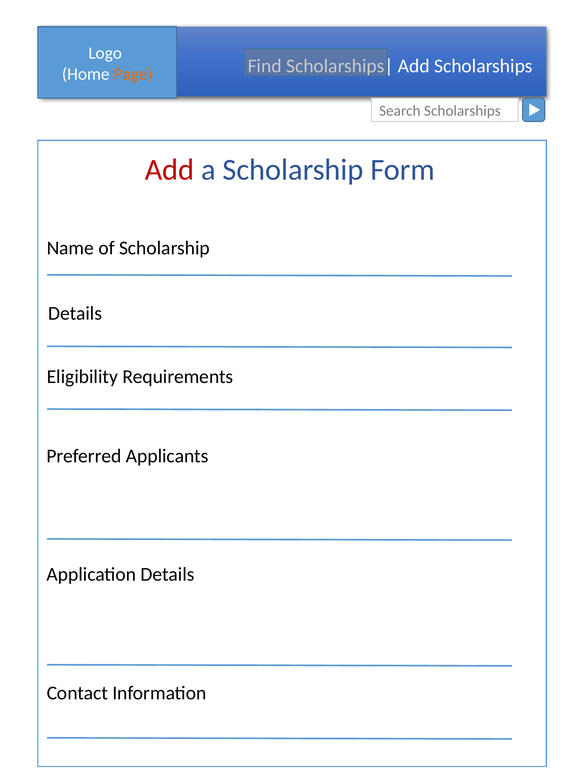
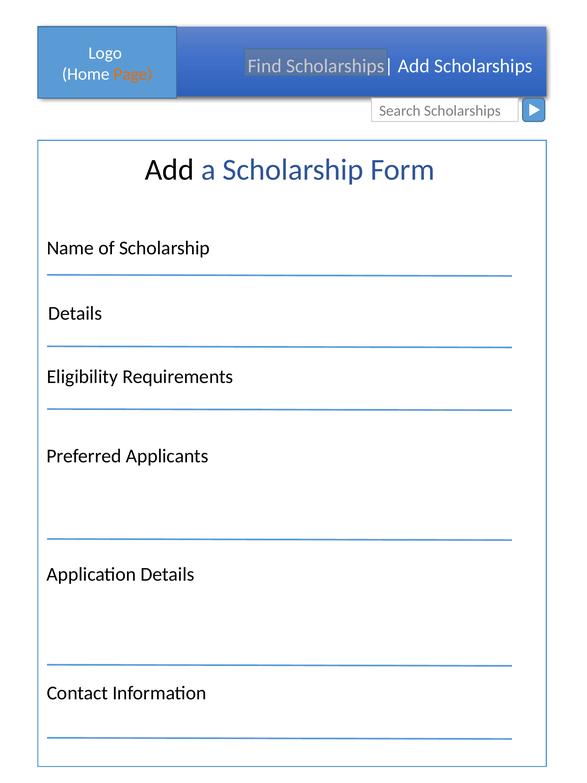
Add colour: red -> black (169, 170)
